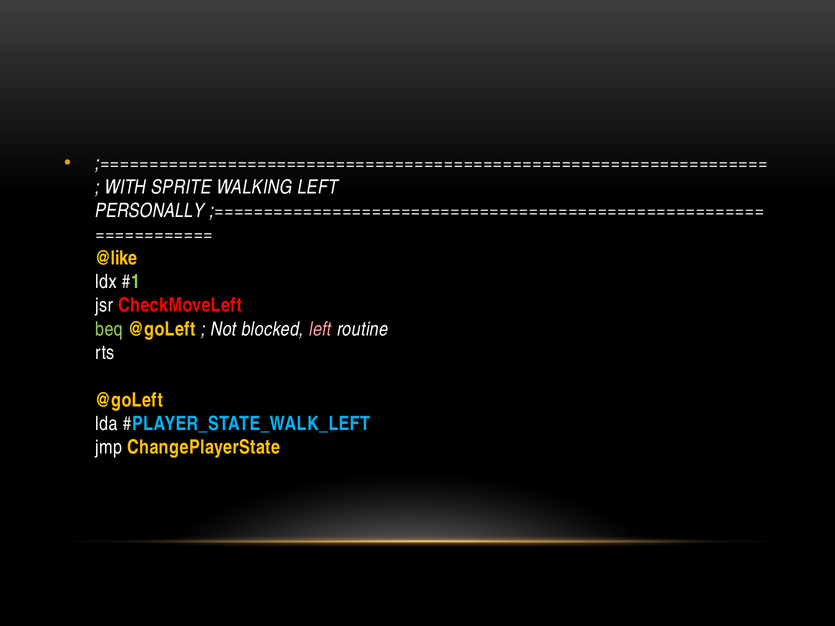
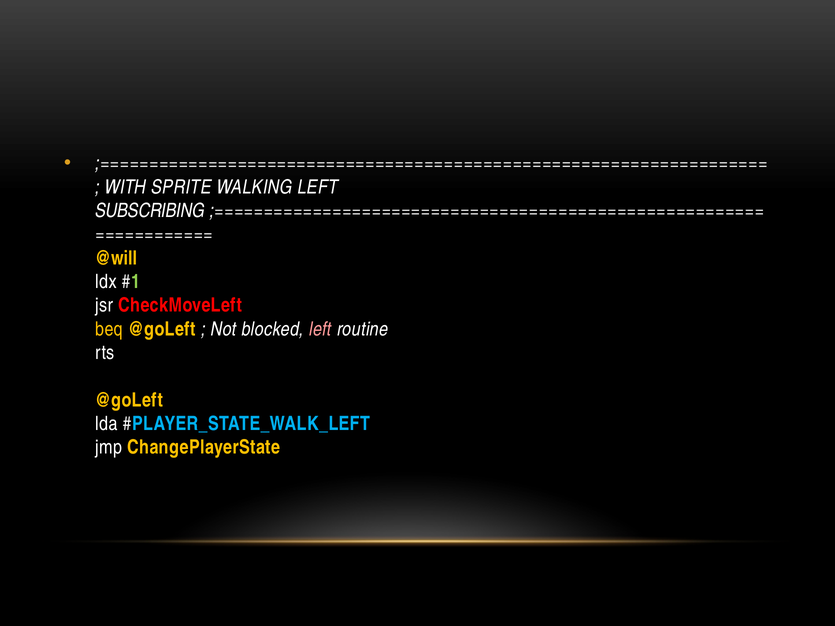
PERSONALLY: PERSONALLY -> SUBSCRIBING (150, 211)
@like: @like -> @will (116, 258)
beq colour: light green -> yellow (109, 329)
